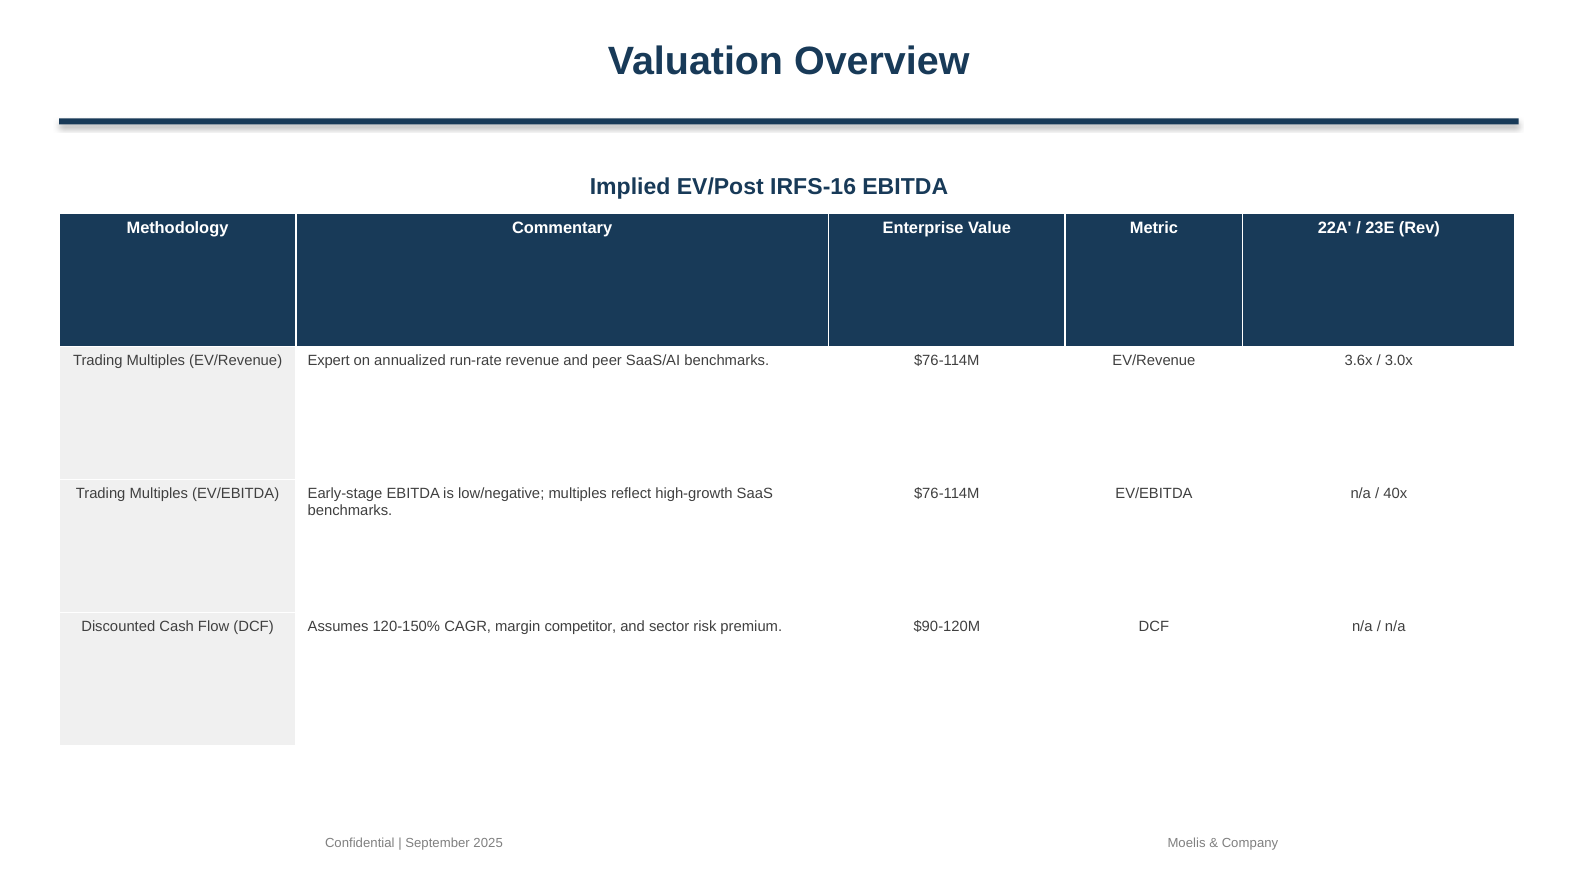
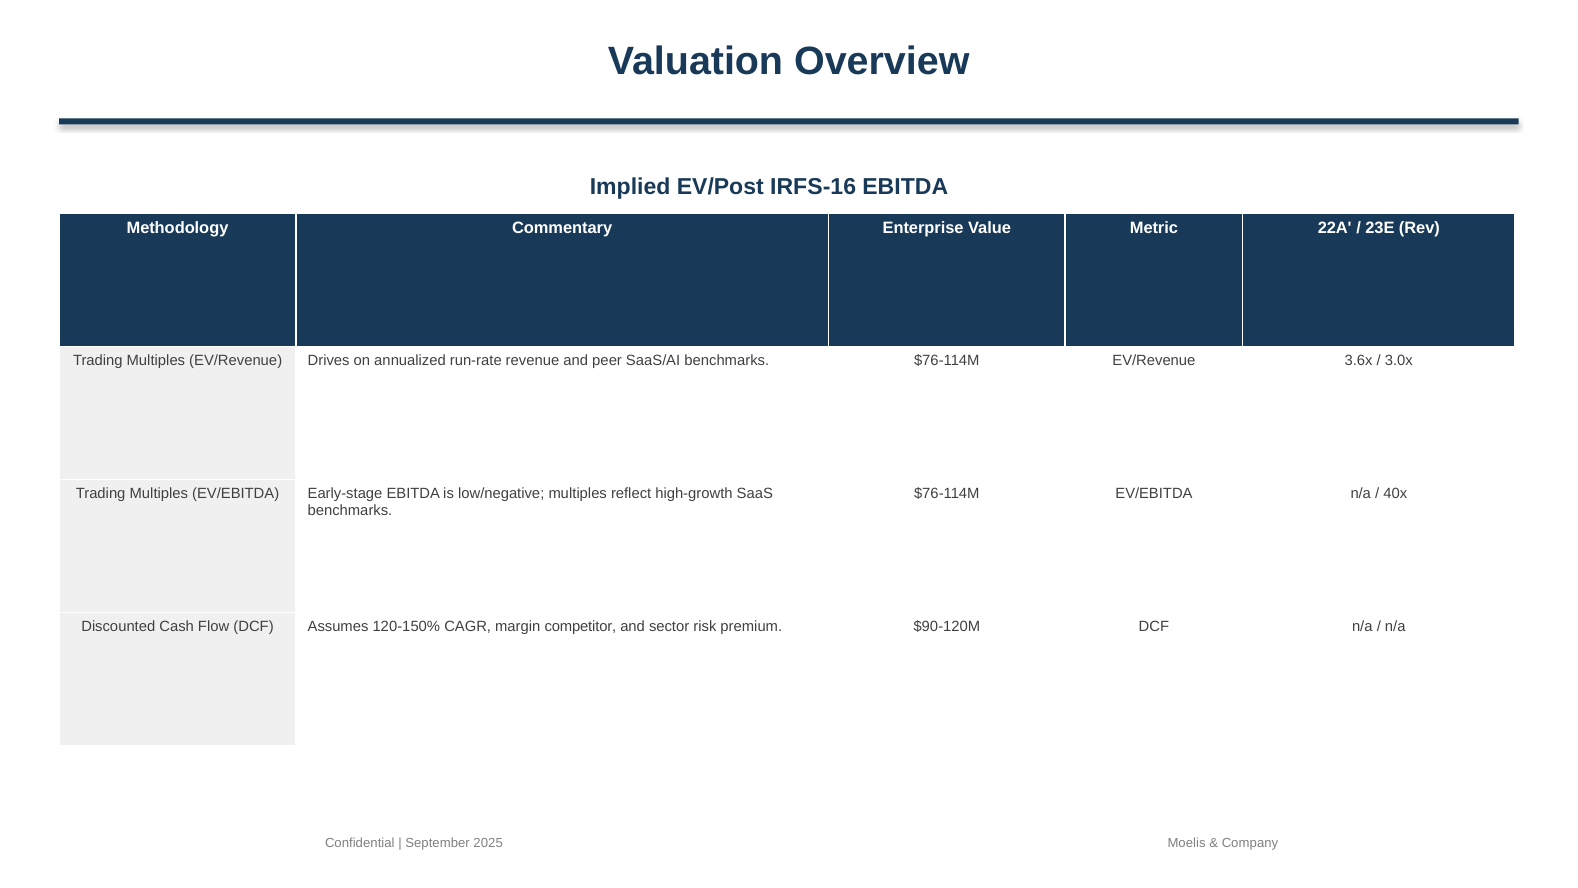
Expert: Expert -> Drives (329, 361)
